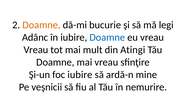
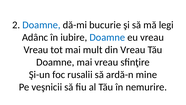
Doamne colour: orange -> blue (41, 25)
din Atingi: Atingi -> Vreau (133, 50)
foc iubire: iubire -> rusalii (80, 74)
